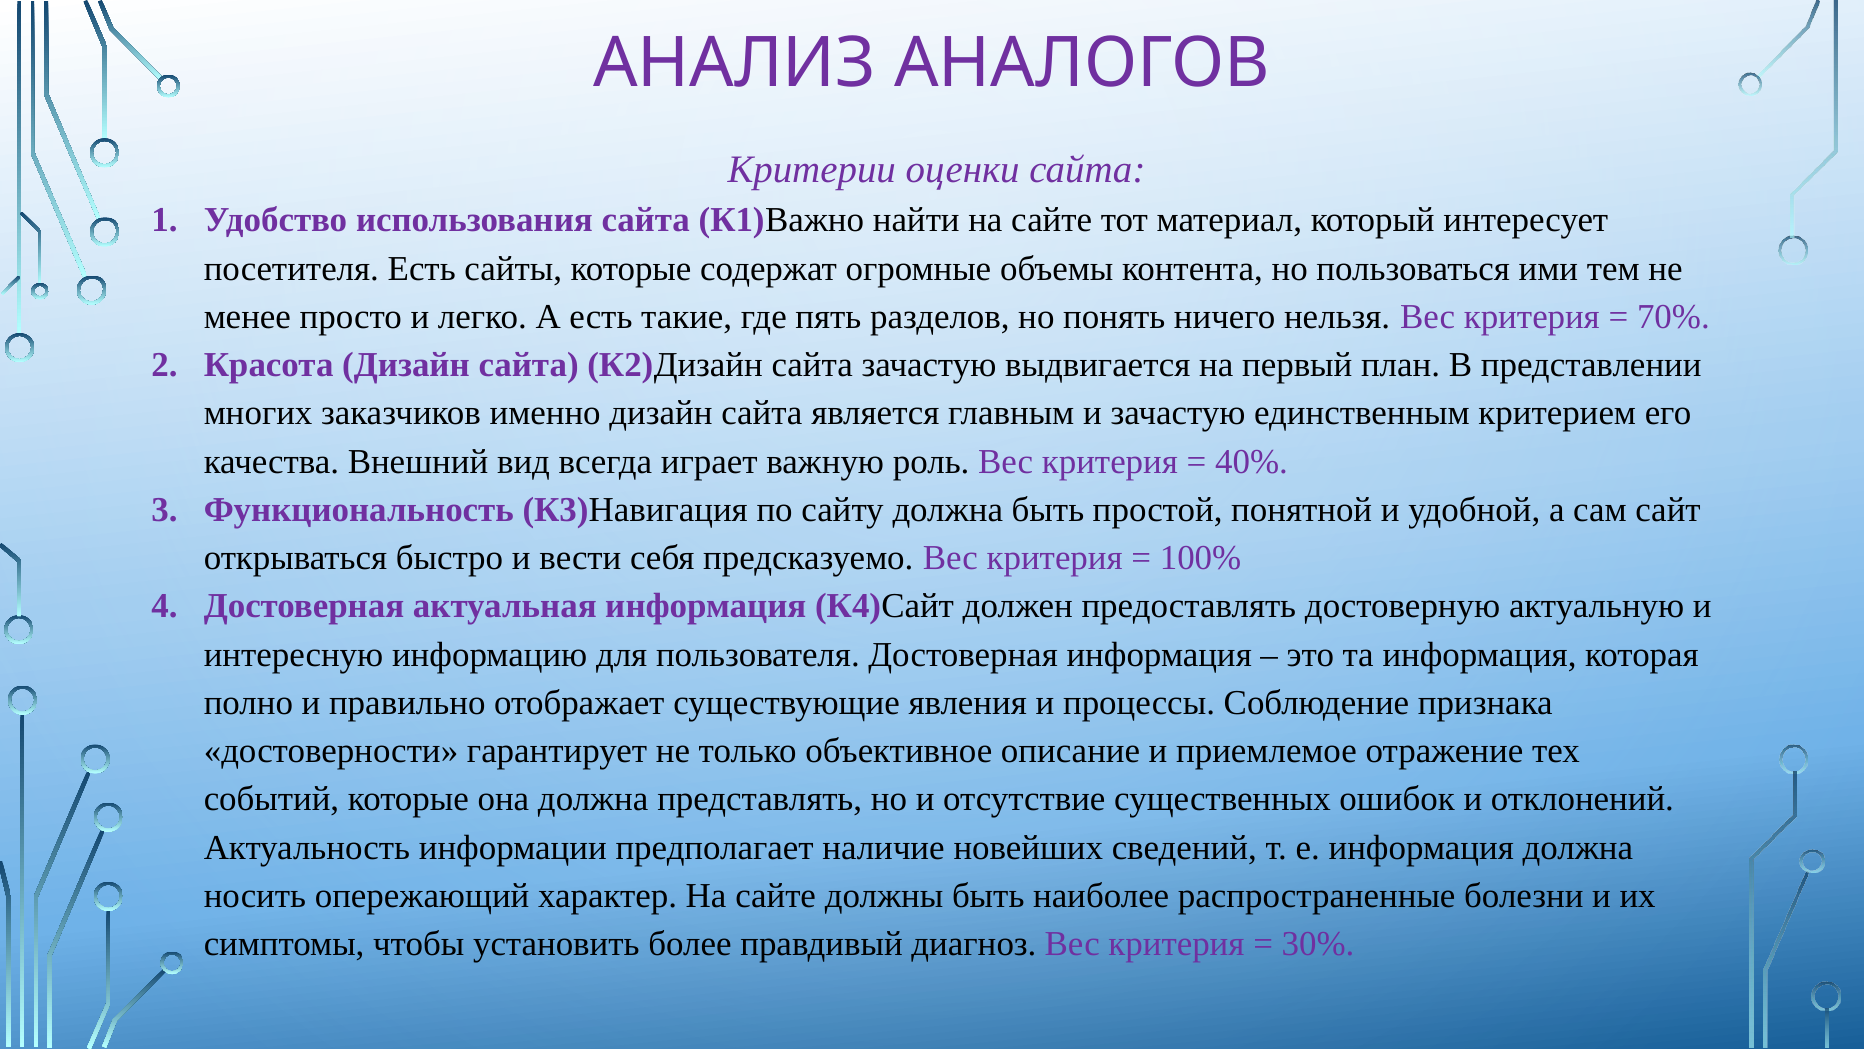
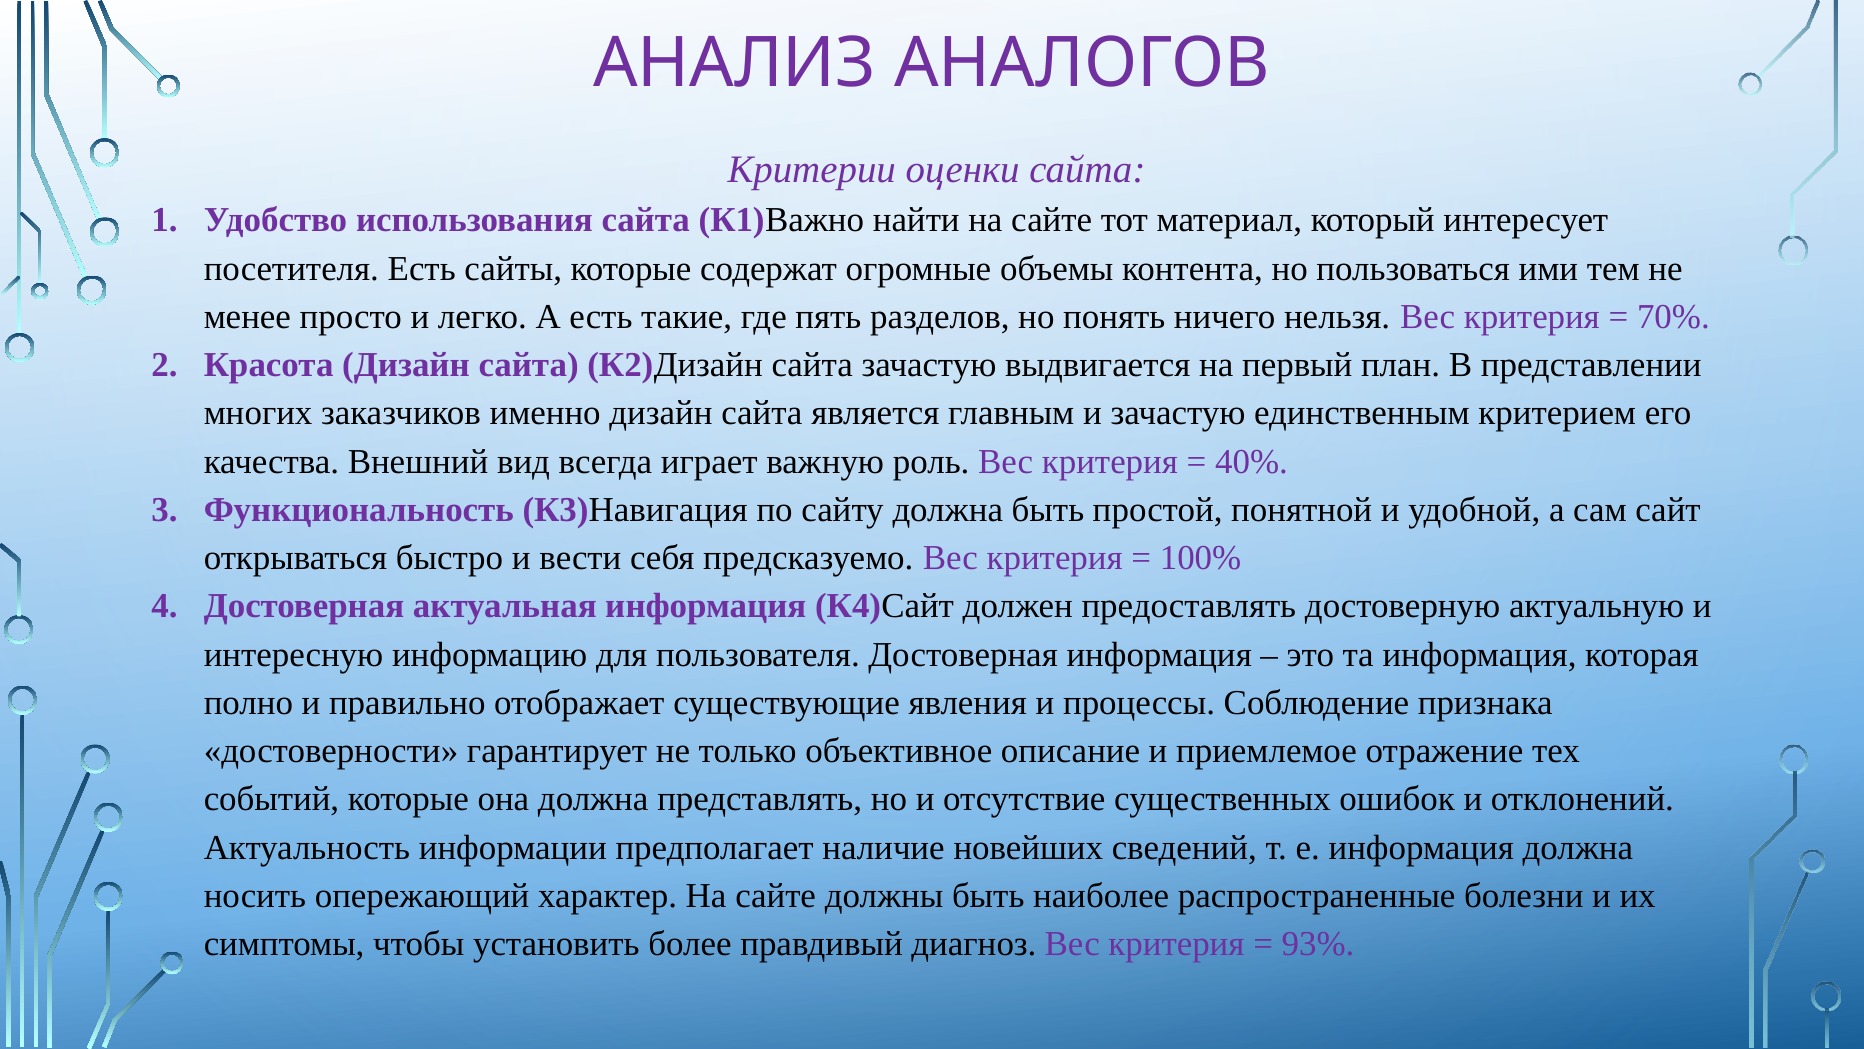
30%: 30% -> 93% (1318, 944)
